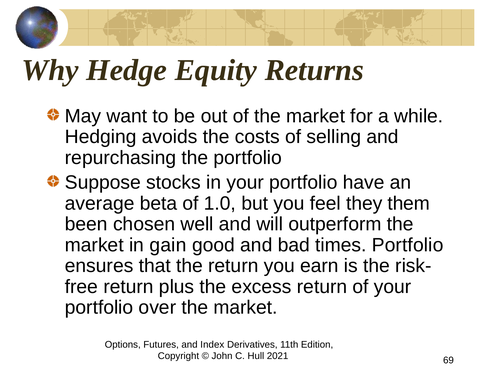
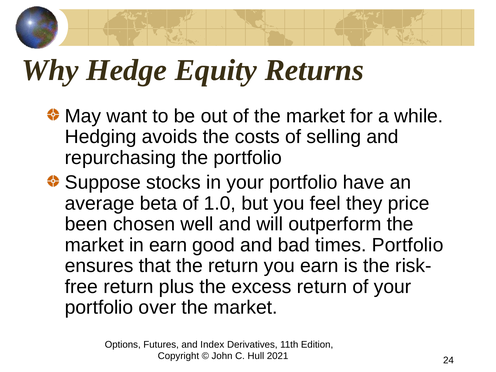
them: them -> price (409, 203)
in gain: gain -> earn (168, 245)
69: 69 -> 24 (448, 360)
